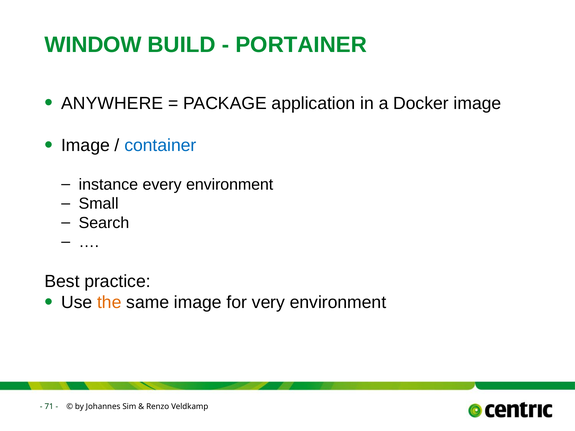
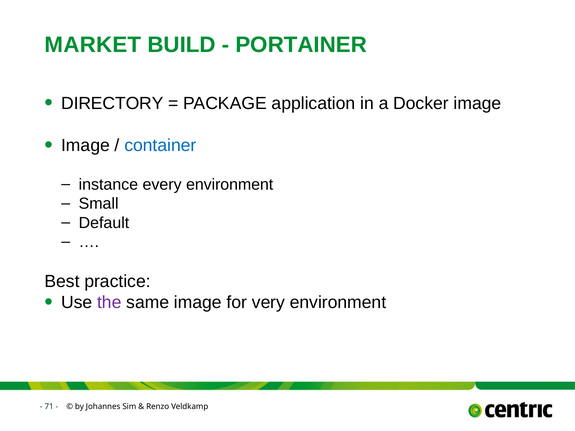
WINDOW: WINDOW -> MARKET (93, 45)
ANYWHERE: ANYWHERE -> DIRECTORY (112, 103)
Search: Search -> Default (104, 223)
the colour: orange -> purple (109, 303)
